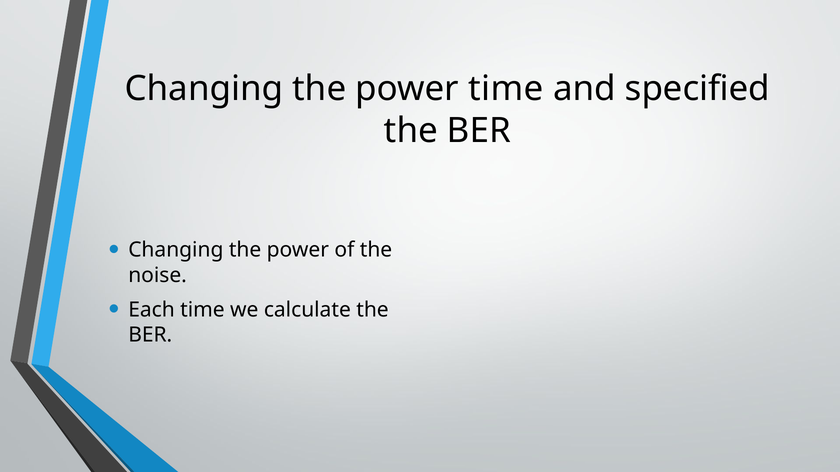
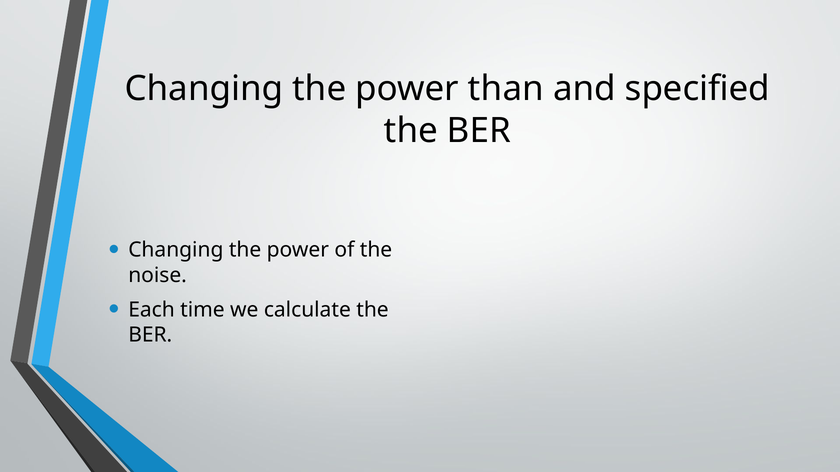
power time: time -> than (506, 89)
